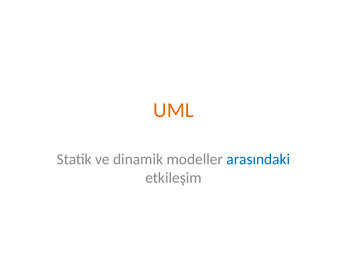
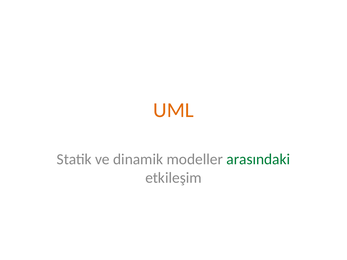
arasındaki colour: blue -> green (258, 160)
